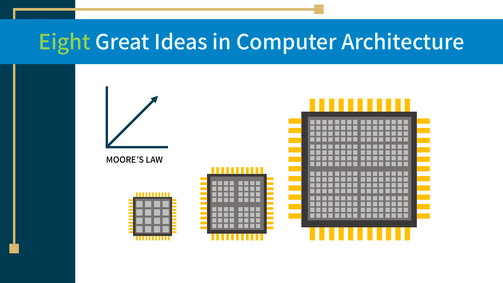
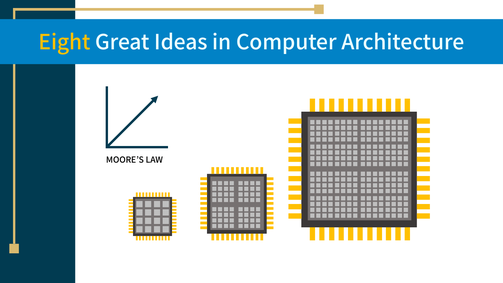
Eight colour: light green -> yellow (64, 42)
